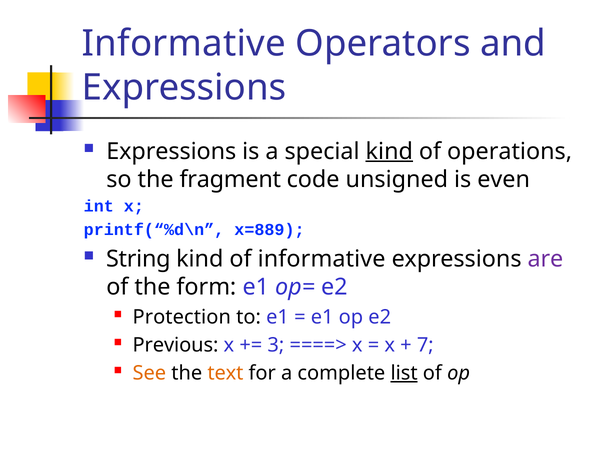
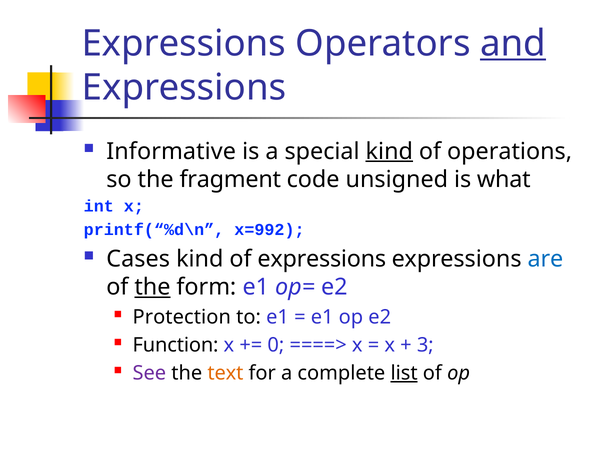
Informative: Informative -> Expressions (184, 44)
and underline: none -> present (513, 44)
Expressions: Expressions -> Informative (171, 151)
even: even -> what (504, 179)
x=889: x=889 -> x=992 (269, 230)
String: String -> Cases (138, 259)
of informative: informative -> expressions (322, 259)
are colour: purple -> blue (545, 259)
the underline: none -> present (152, 287)
Previous: Previous -> Function (176, 345)
3: 3 -> 0 (276, 345)
7: 7 -> 3 (425, 345)
See colour: orange -> purple (149, 373)
